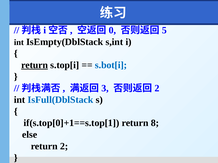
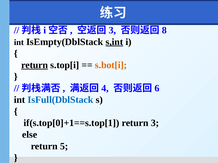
0: 0 -> 3 (112, 30)
5: 5 -> 8 (164, 30)
s,int underline: none -> present (114, 42)
s.bot[i colour: blue -> orange (111, 65)
3: 3 -> 4 (105, 88)
2: 2 -> 6 (157, 88)
return 8: 8 -> 3 (155, 123)
return 2: 2 -> 5 (64, 147)
